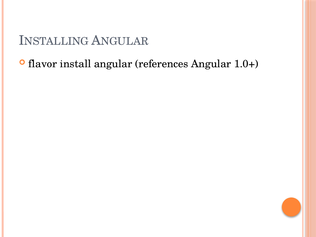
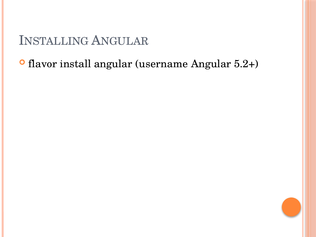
references: references -> username (162, 64)
1.0+: 1.0+ -> 5.2+ (246, 64)
